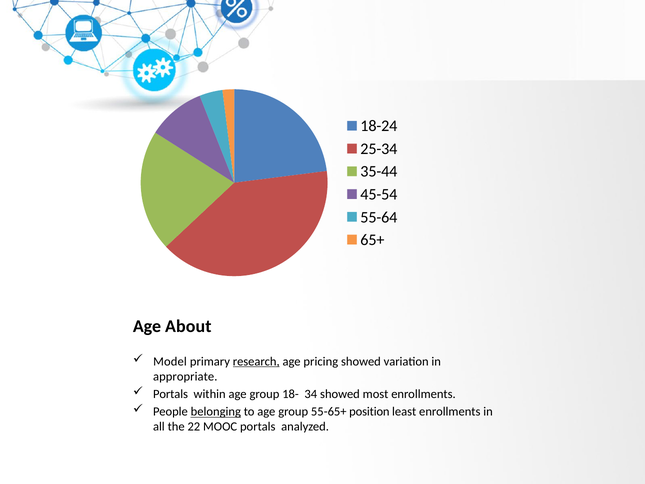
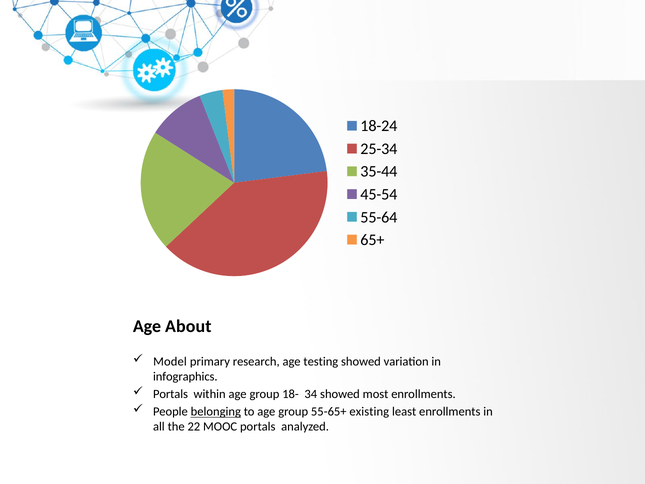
research underline: present -> none (256, 361)
pricing: pricing -> testing (321, 361)
appropriate: appropriate -> infographics (185, 376)
position: position -> existing (369, 412)
